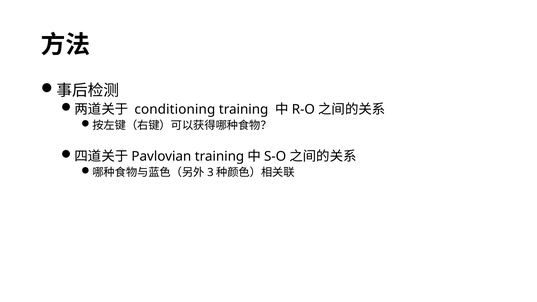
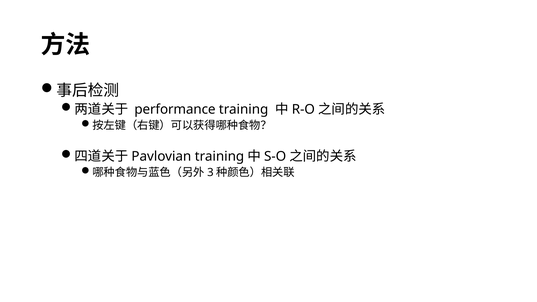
conditioning: conditioning -> performance (175, 109)
